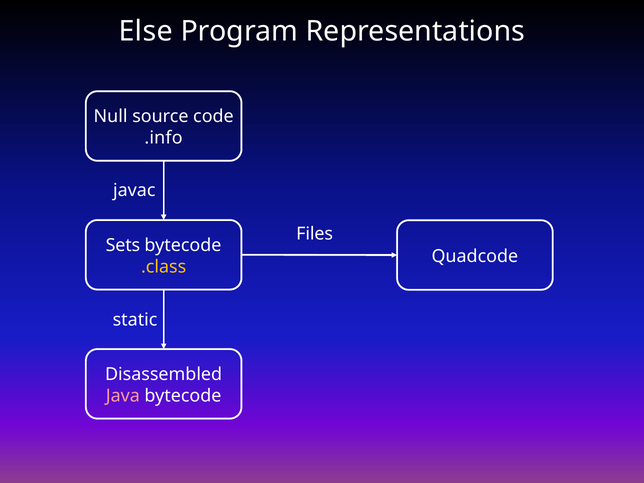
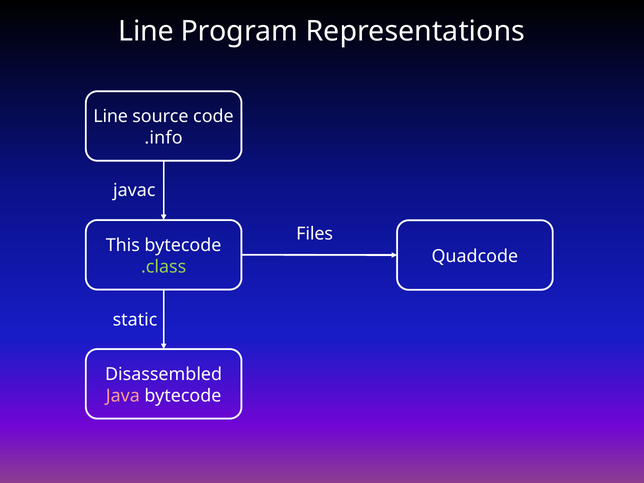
Else: Else -> Line (146, 32)
Null: Null -> Line (111, 117)
Sets: Sets -> This (123, 245)
.class colour: yellow -> light green (164, 267)
